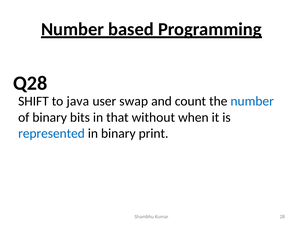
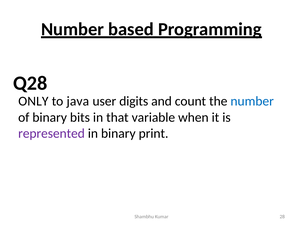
SHIFT: SHIFT -> ONLY (33, 101)
swap: swap -> digits (134, 101)
without: without -> variable (153, 117)
represented colour: blue -> purple (51, 134)
